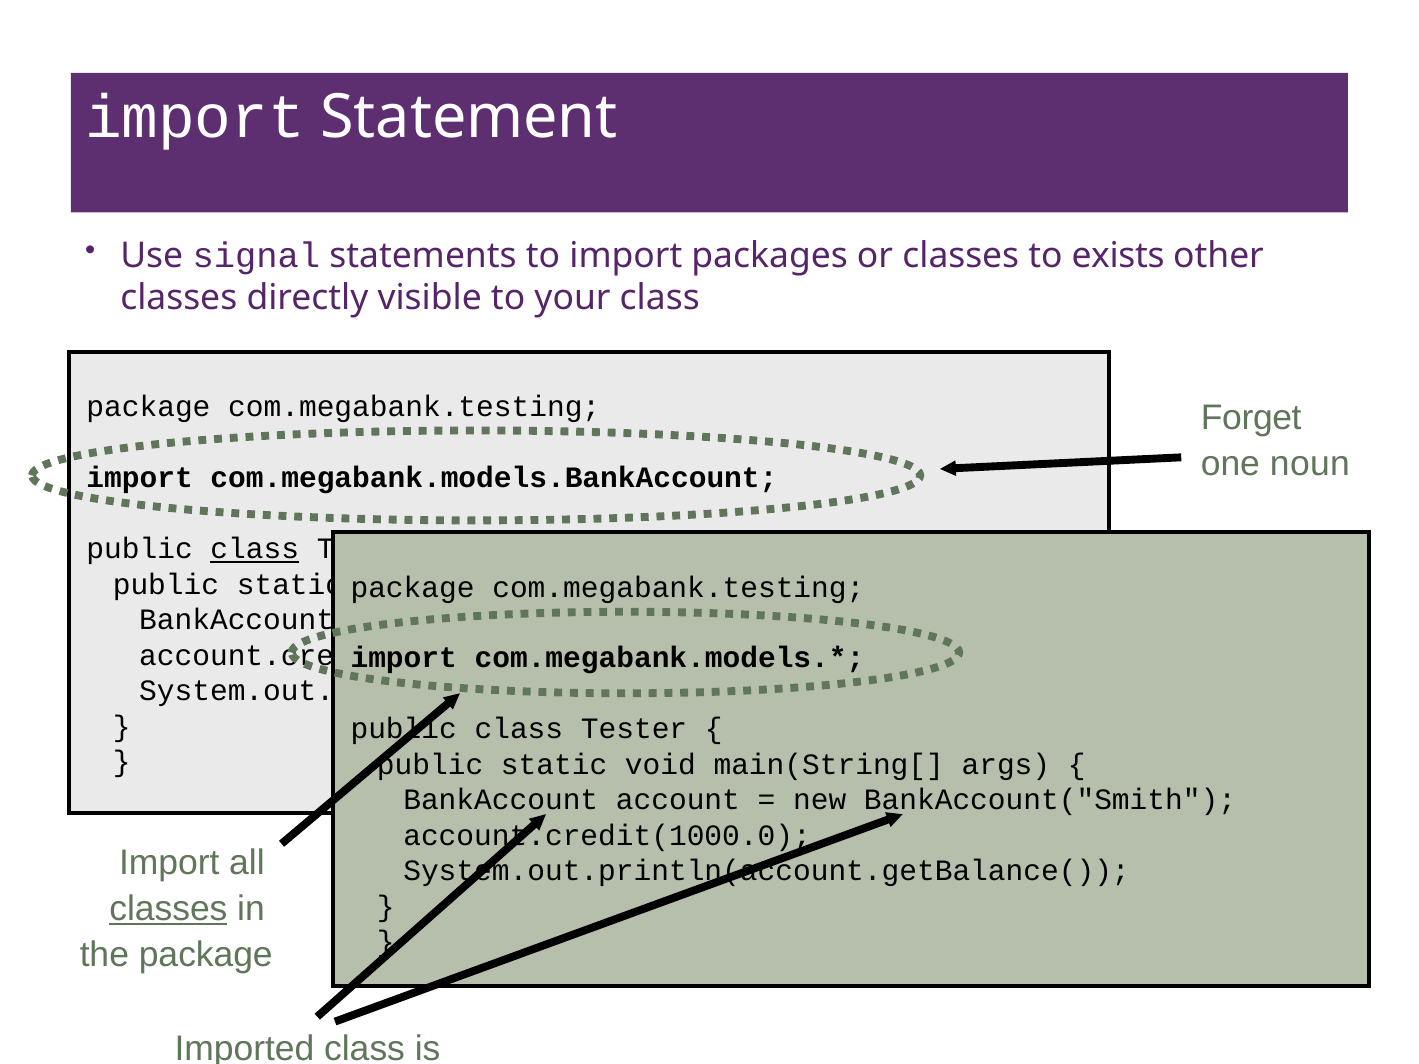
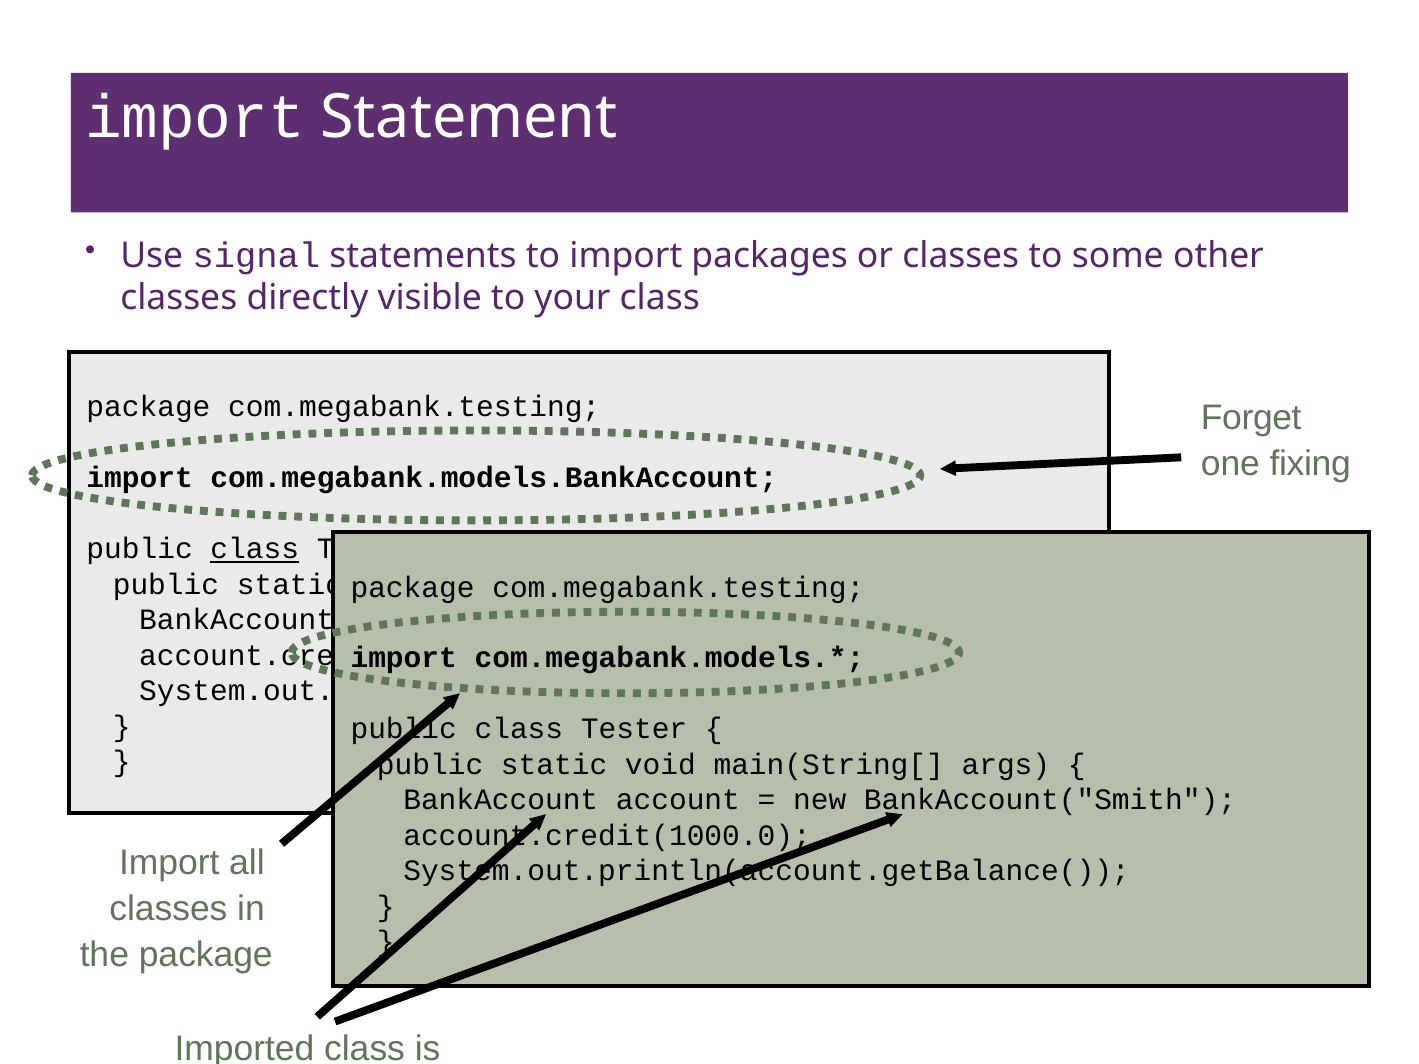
exists: exists -> some (1118, 256)
noun: noun -> fixing (1310, 464)
classes underline: present -> none (168, 909)
